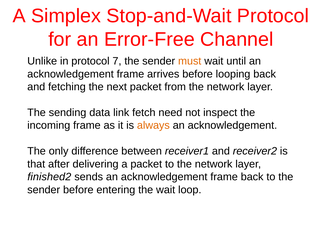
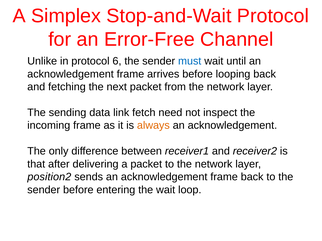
7: 7 -> 6 (117, 61)
must colour: orange -> blue (190, 61)
finished2: finished2 -> position2 (49, 177)
